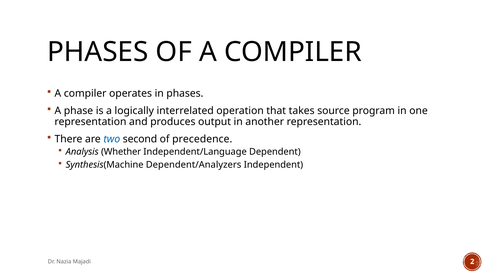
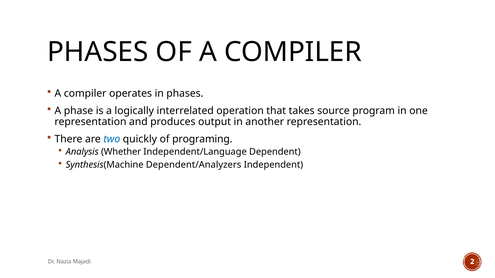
second: second -> quickly (140, 139)
precedence: precedence -> programing (202, 139)
